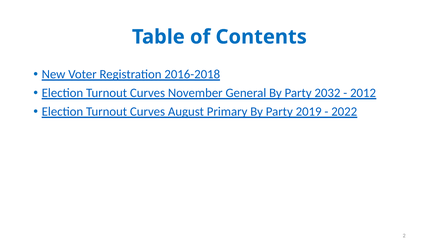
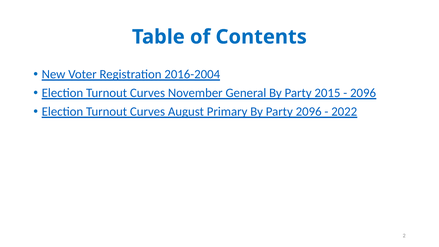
2016-2018: 2016-2018 -> 2016-2004 (192, 74)
2032: 2032 -> 2015 (327, 93)
2012: 2012 -> 2096 (363, 93)
Party 2019: 2019 -> 2096 (309, 112)
